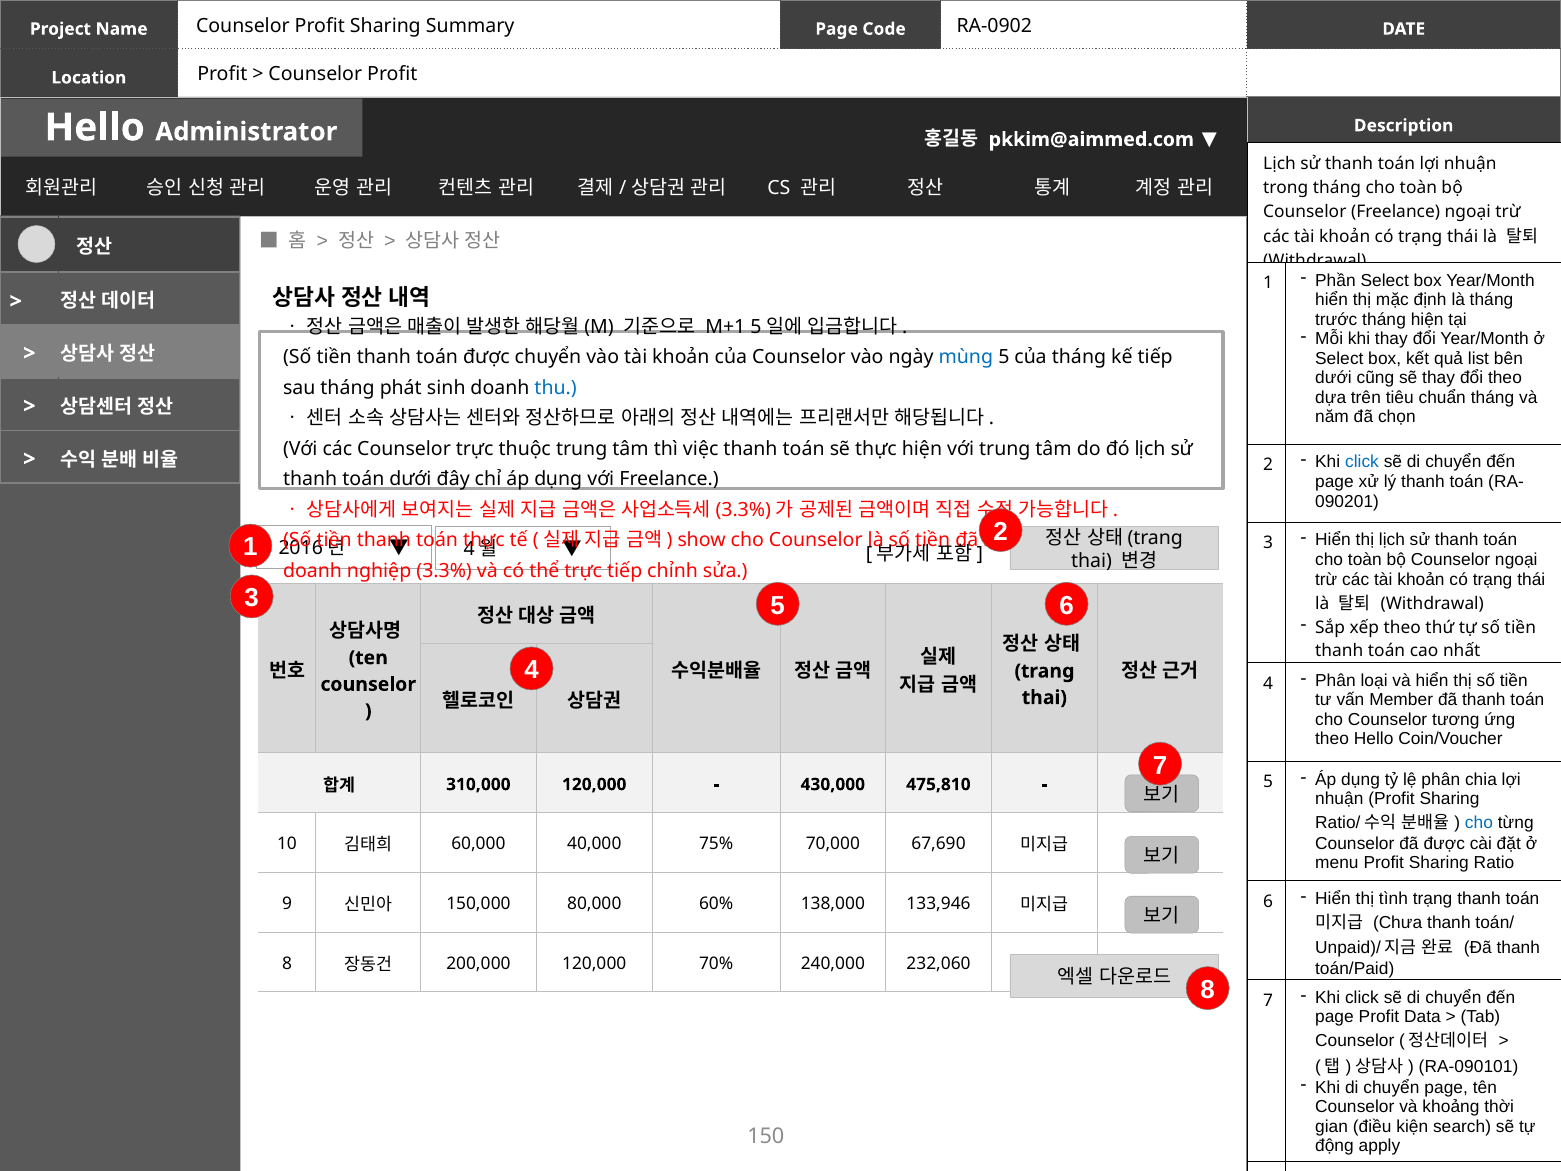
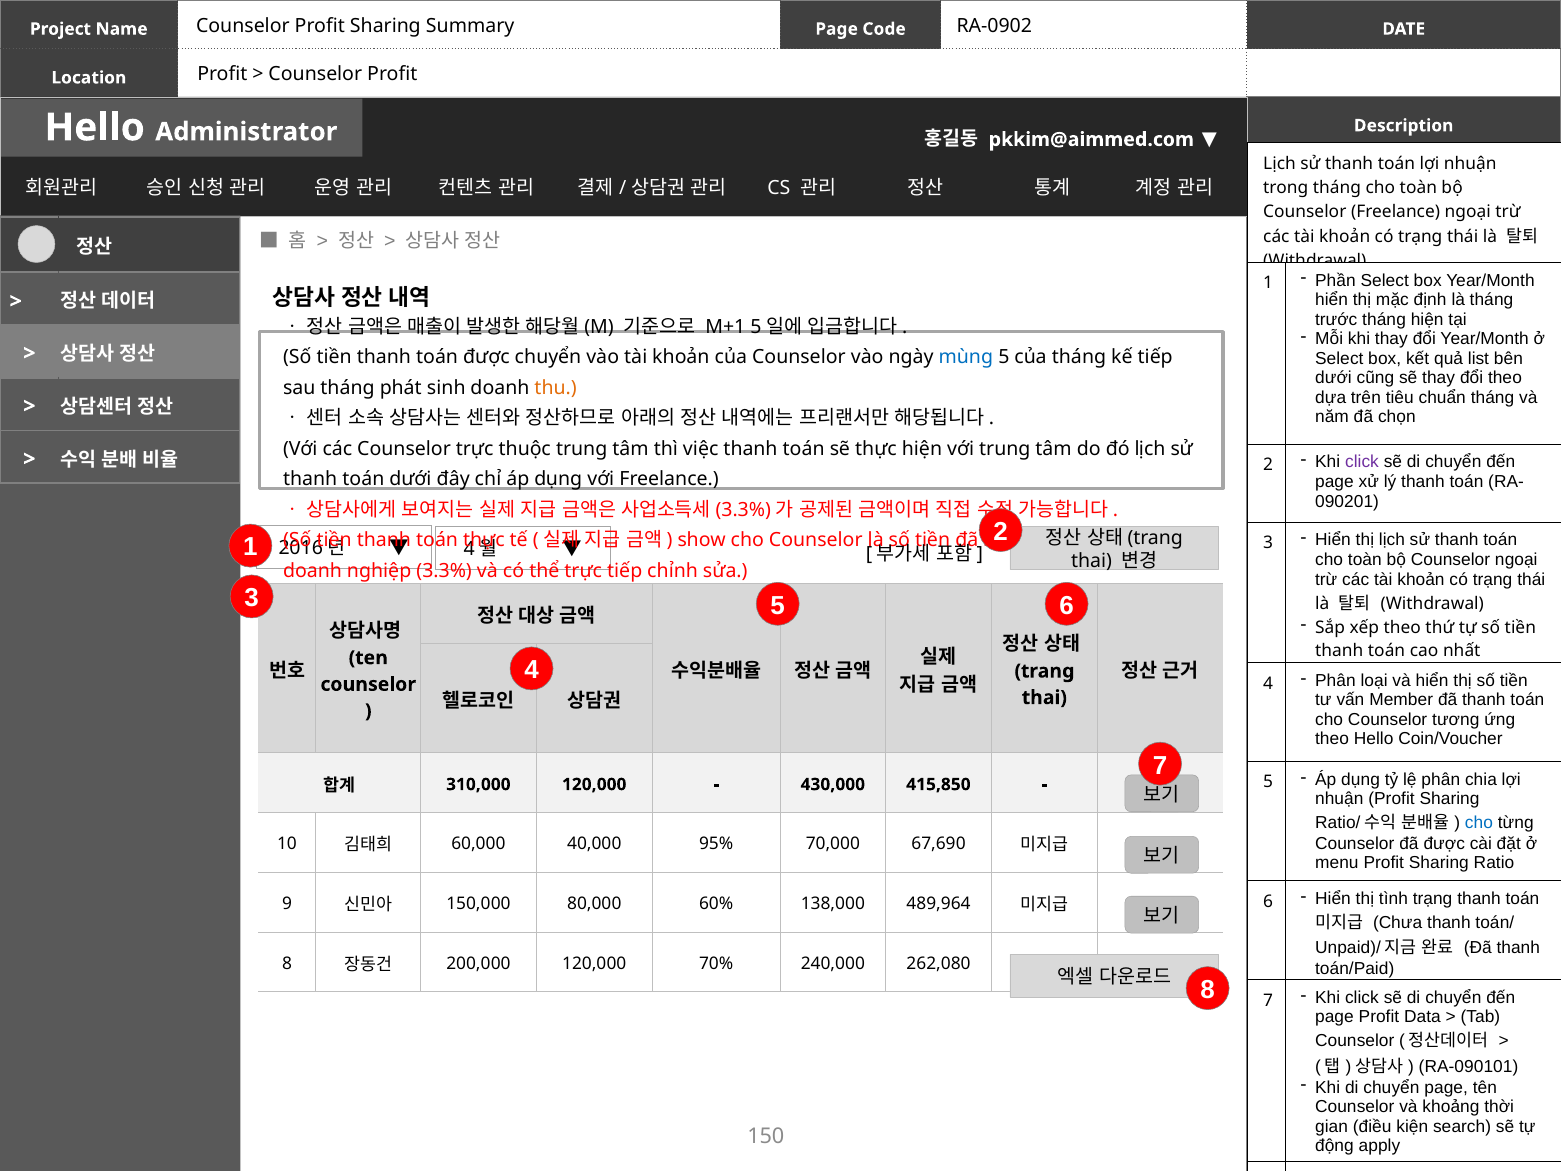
thu colour: blue -> orange (556, 388)
click colour: blue -> purple (1362, 462)
475,810: 475,810 -> 415,850 (938, 784)
75%: 75% -> 95% (716, 844)
133,946: 133,946 -> 489,964 (939, 904)
232,060: 232,060 -> 262,080 (939, 963)
